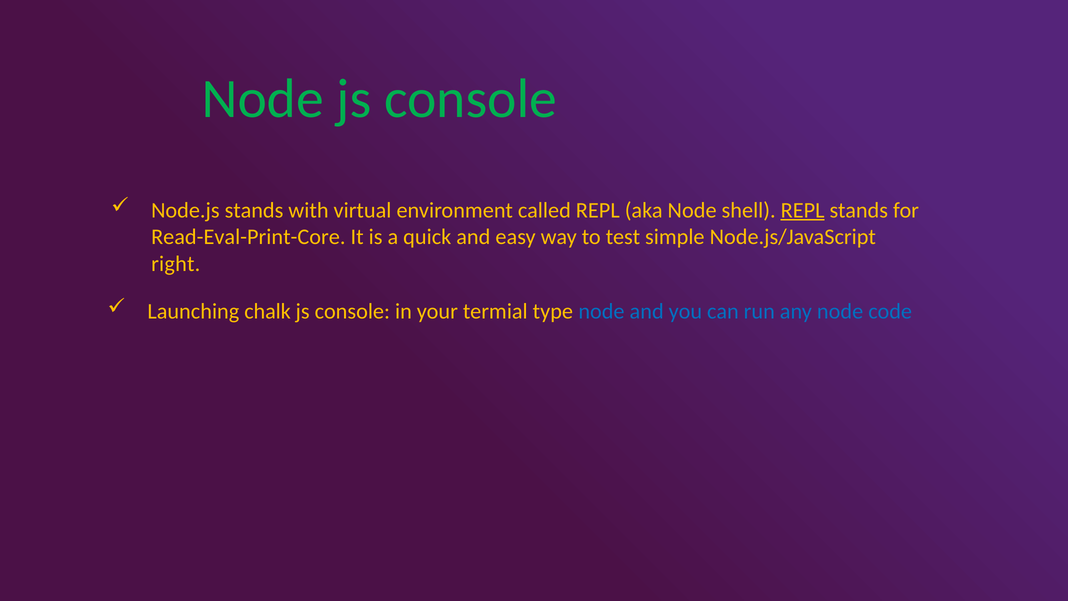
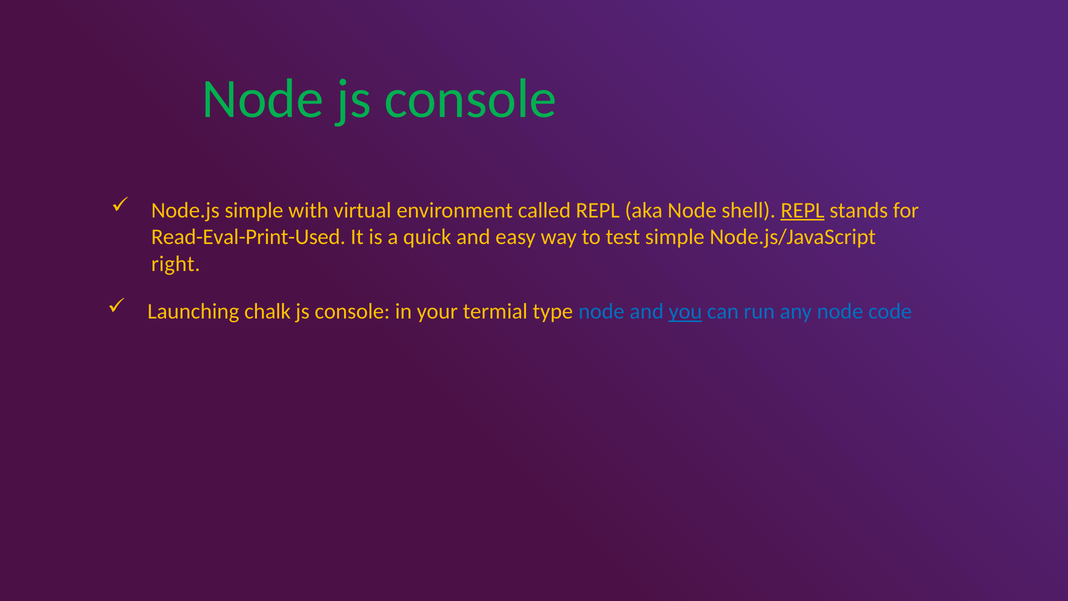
Node.js stands: stands -> simple (254, 210)
Read-Eval-Print-Core: Read-Eval-Print-Core -> Read-Eval-Print-Used (248, 237)
you underline: none -> present (685, 312)
